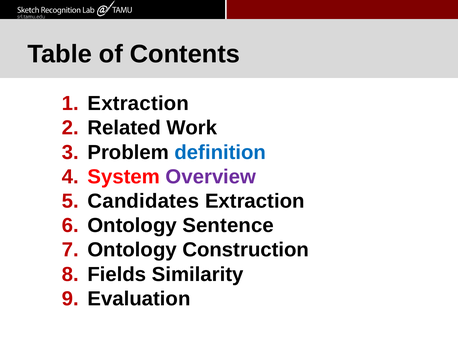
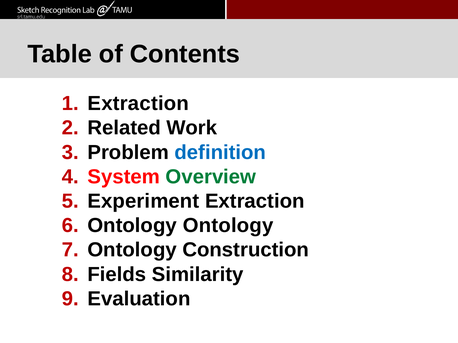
Overview colour: purple -> green (211, 177)
Candidates: Candidates -> Experiment (143, 201)
Ontology Sentence: Sentence -> Ontology (228, 226)
